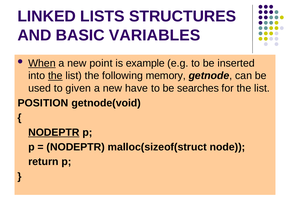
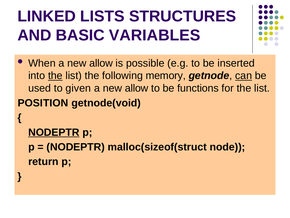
When underline: present -> none (42, 63)
point: point -> allow (101, 63)
example: example -> possible (145, 63)
can underline: none -> present (244, 76)
have: have -> allow (137, 88)
searches: searches -> functions (198, 88)
